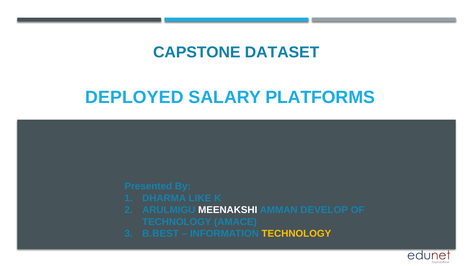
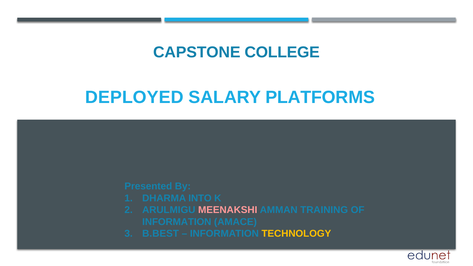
DATASET: DATASET -> COLLEGE (282, 52)
LIKE: LIKE -> INTO (200, 198)
MEENAKSHI colour: white -> pink (228, 210)
DEVELOP: DEVELOP -> TRAINING (324, 210)
TECHNOLOGY: TECHNOLOGY -> INFORMATION (177, 222)
